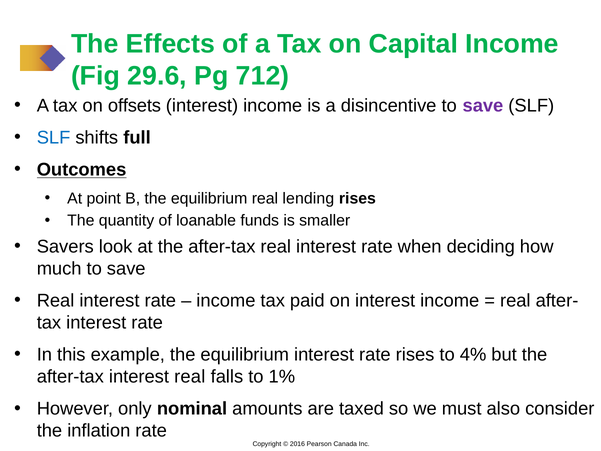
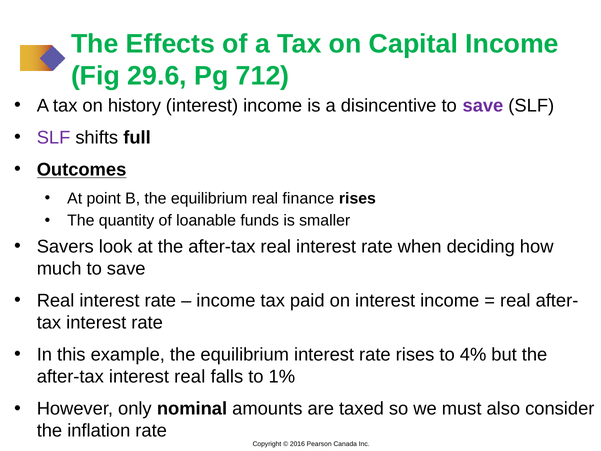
offsets: offsets -> history (134, 105)
SLF colour: blue -> purple (54, 138)
lending: lending -> finance (308, 198)
